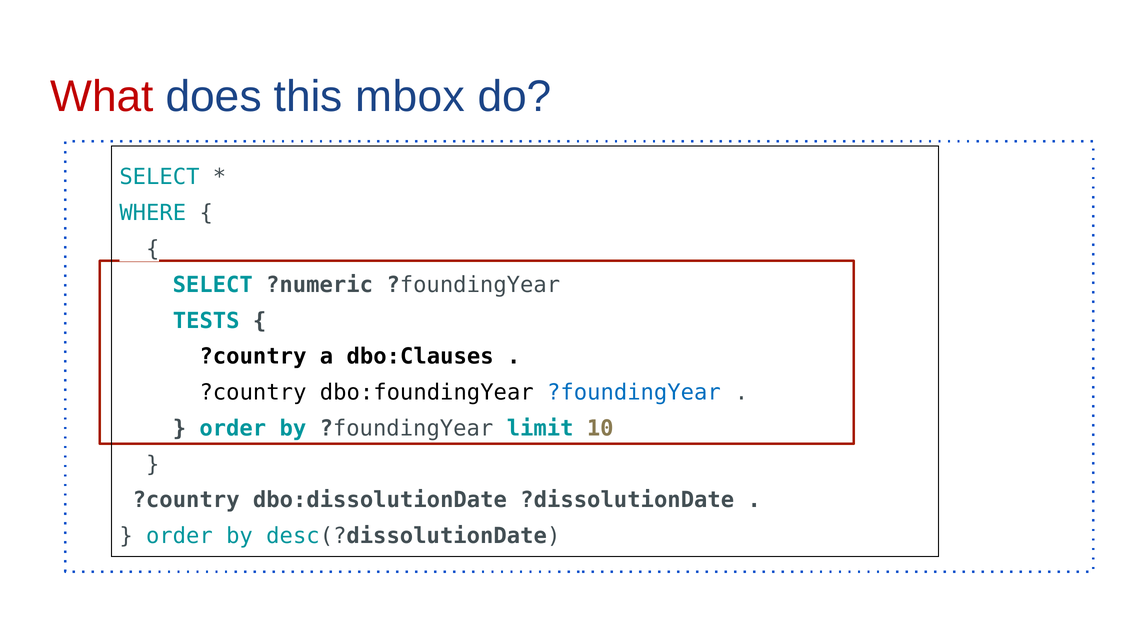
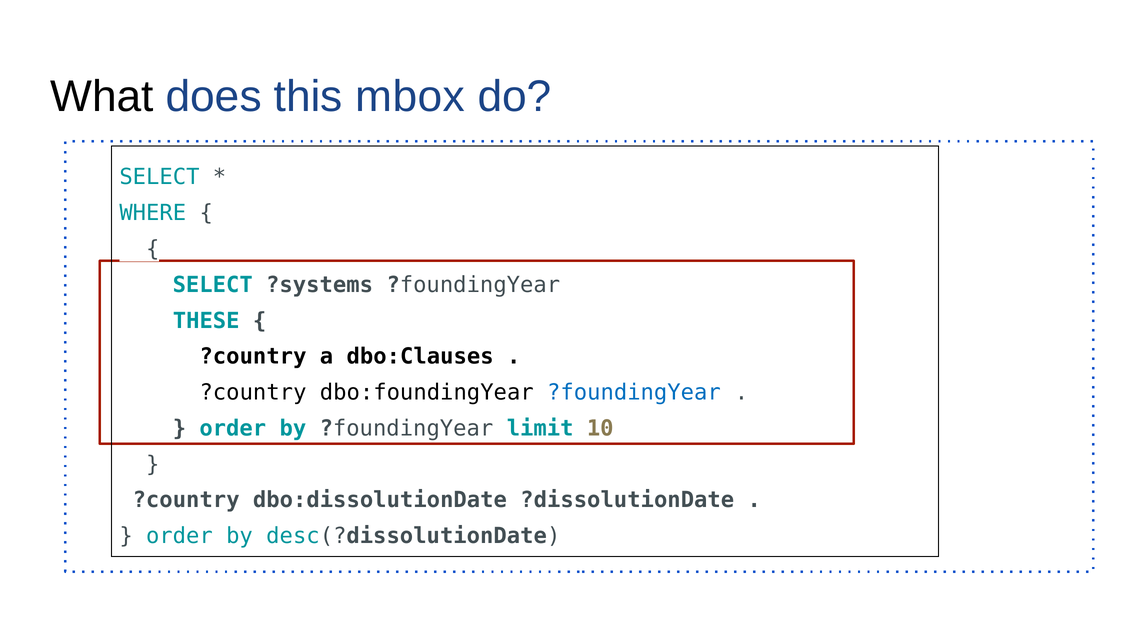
What colour: red -> black (102, 97)
?numeric: ?numeric -> ?systems (320, 285)
TESTS: TESTS -> THESE (206, 321)
